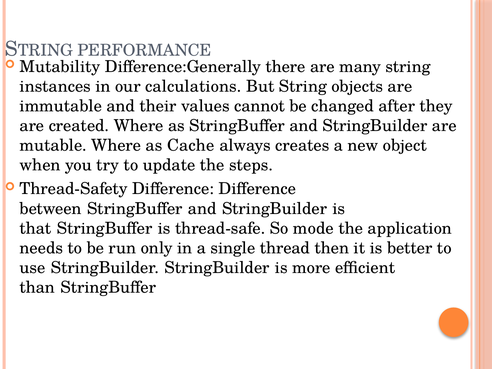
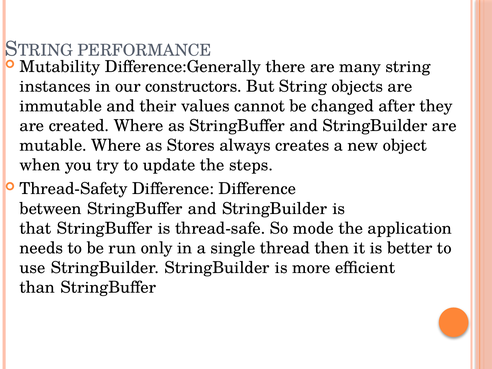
calculations: calculations -> constructors (193, 86)
Cache: Cache -> Stores (191, 145)
